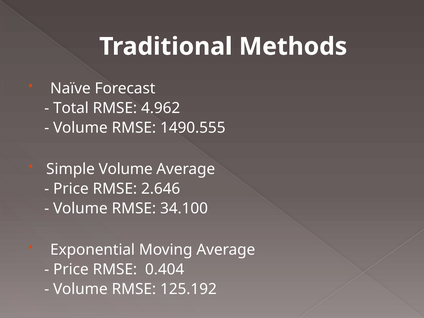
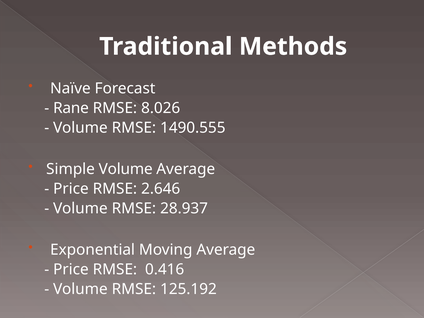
Total: Total -> Rane (71, 108)
4.962: 4.962 -> 8.026 (161, 108)
34.100: 34.100 -> 28.937 (184, 209)
0.404: 0.404 -> 0.416 (165, 269)
